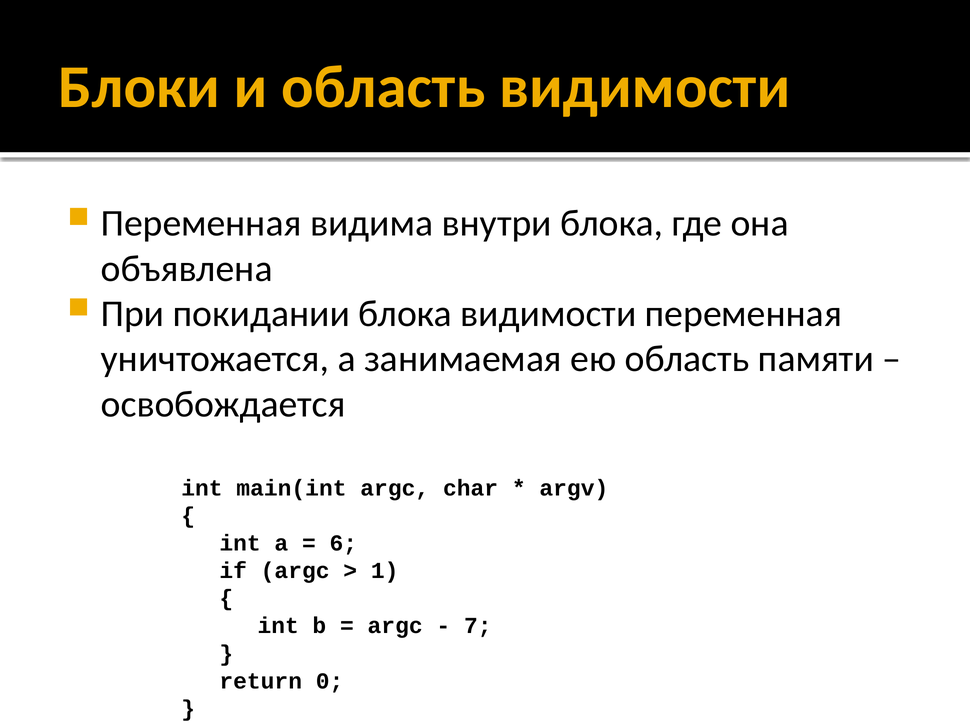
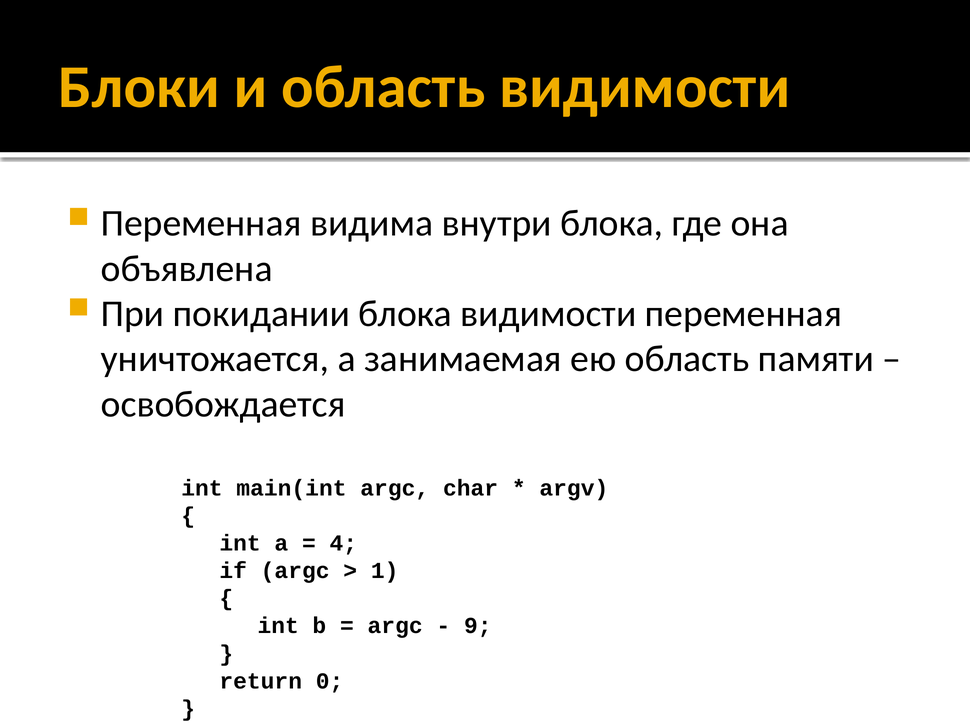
6: 6 -> 4 (343, 543)
7: 7 -> 9 (478, 625)
